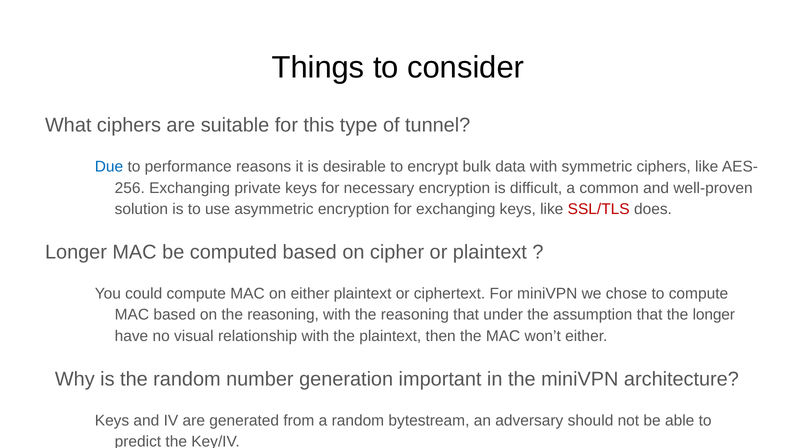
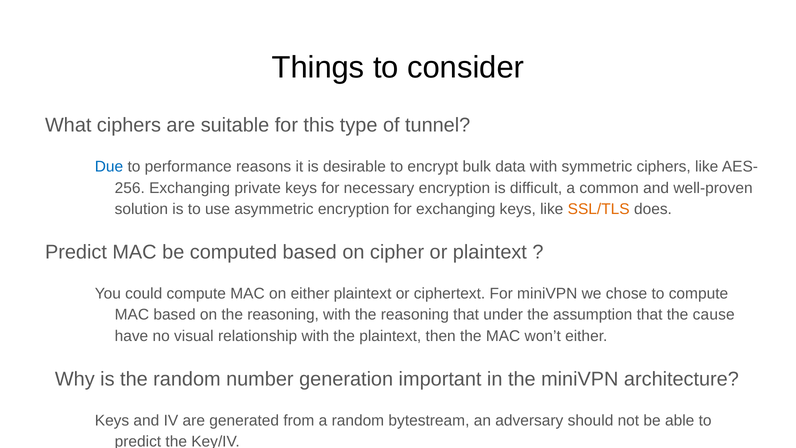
SSL/TLS colour: red -> orange (599, 209)
Longer: Longer -> Predict (76, 252)
the longer: longer -> cause (714, 315)
